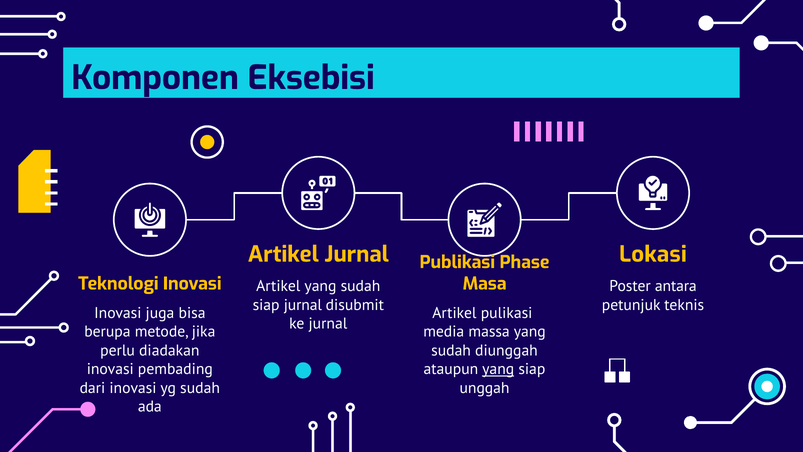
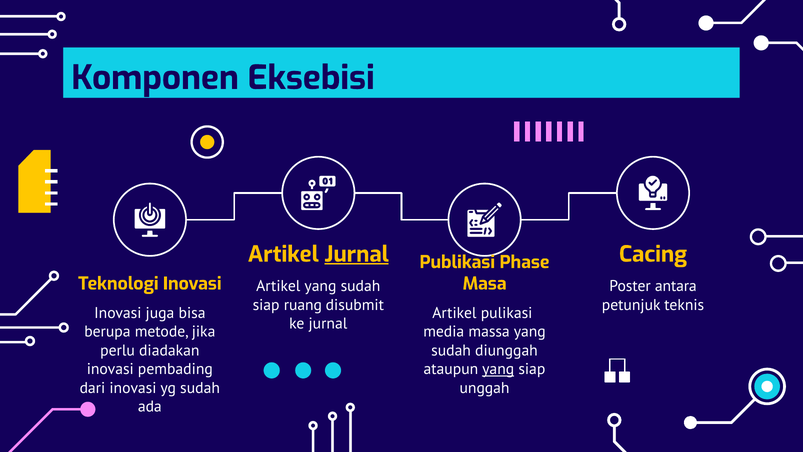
Jurnal underline: none -> present (357, 254)
Lokasi: Lokasi -> Cacing (653, 254)
siap jurnal: jurnal -> ruang (303, 305)
